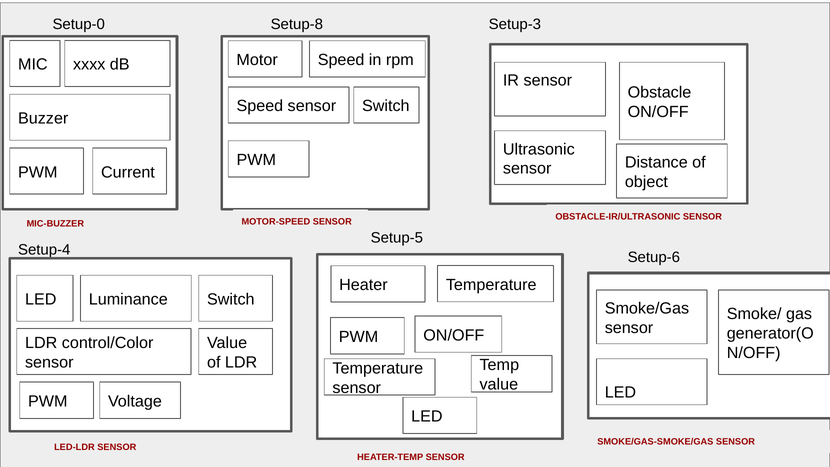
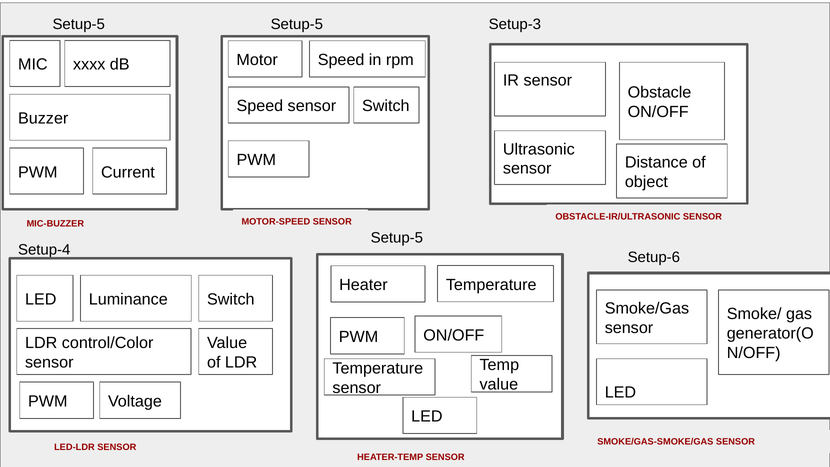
Setup-0: Setup-0 -> Setup-5 (79, 25)
Setup-8: Setup-8 -> Setup-5 (297, 25)
